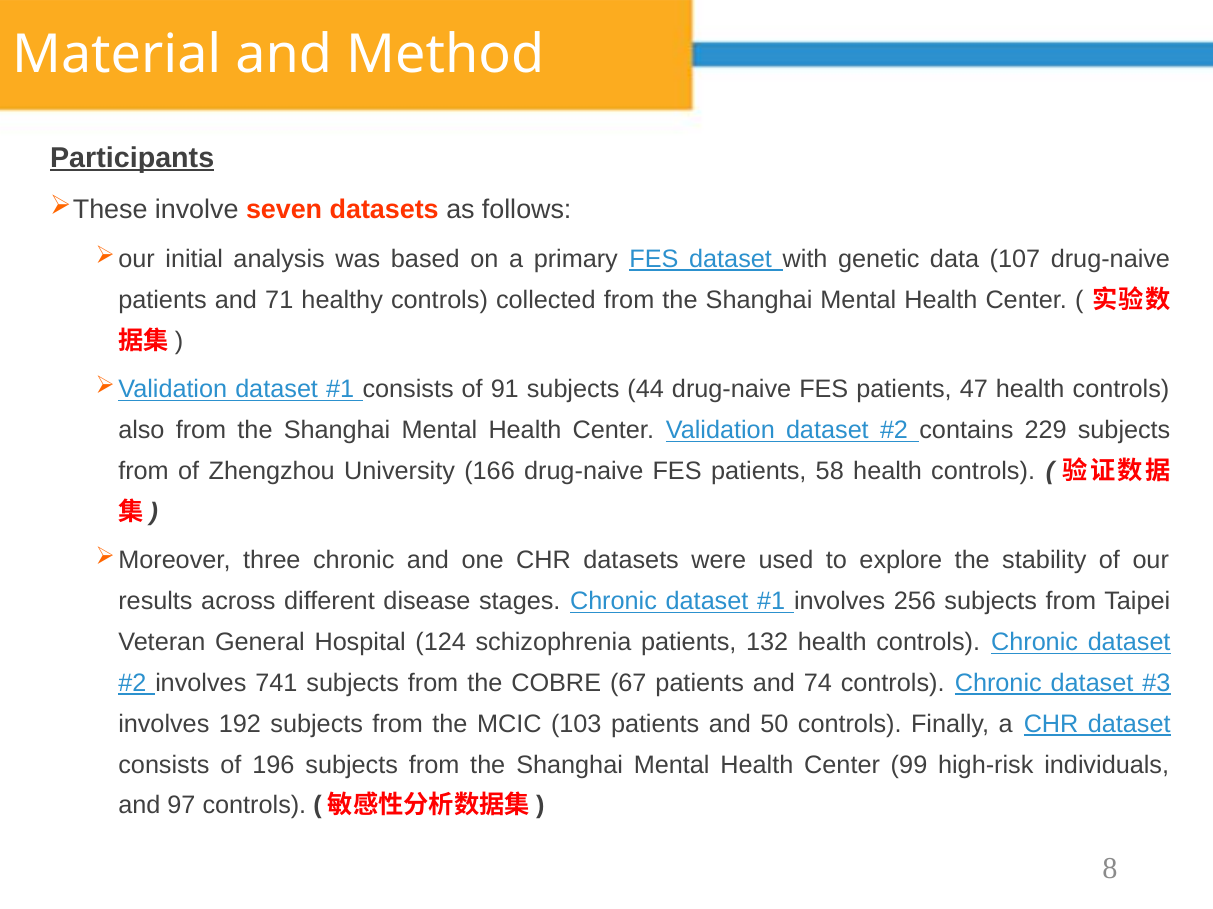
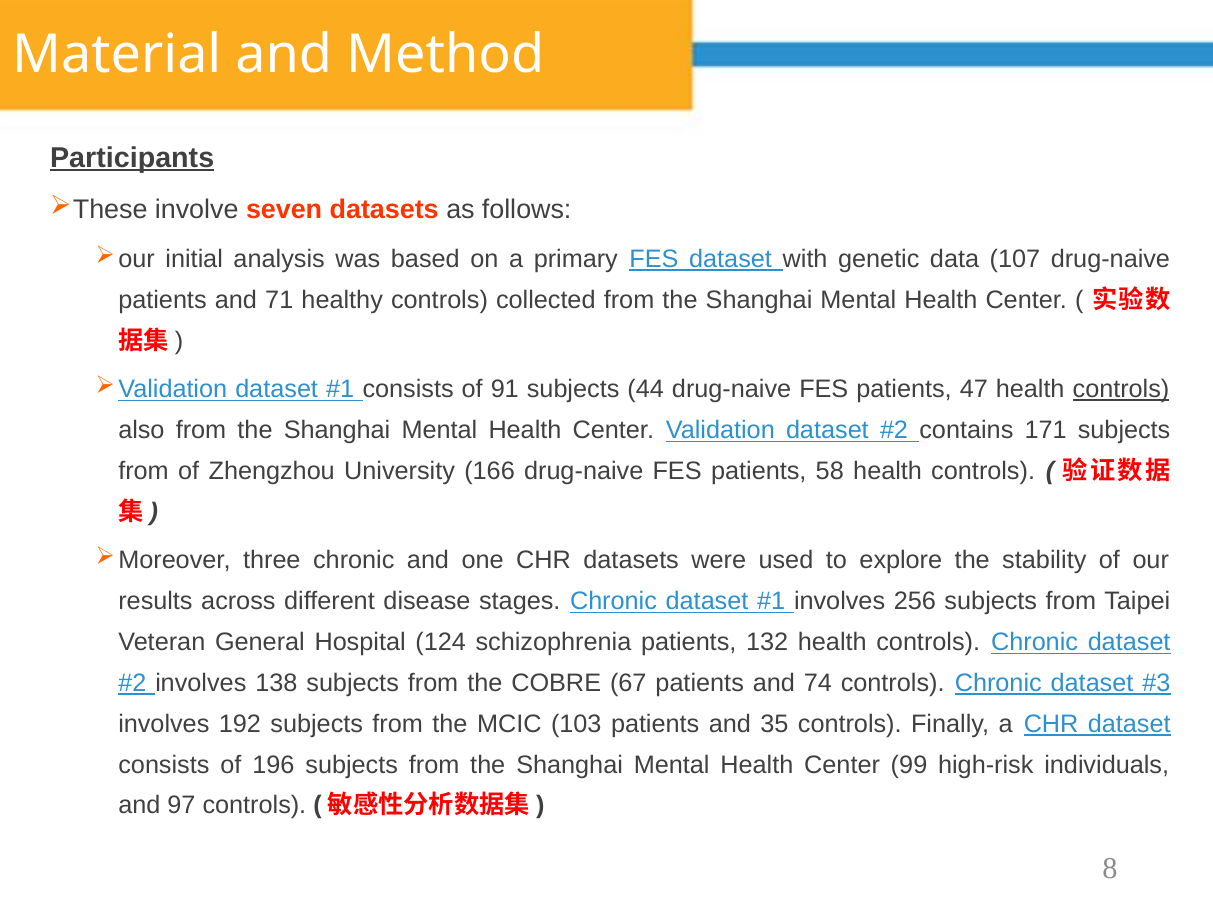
controls underline: none -> present (1121, 389)
229: 229 -> 171 (1046, 430)
741: 741 -> 138 (276, 684)
50: 50 -> 35 (774, 724)
